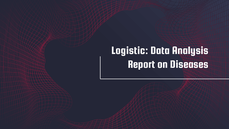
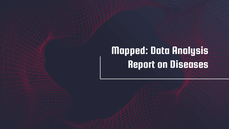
Logistic: Logistic -> Mapped (130, 50)
